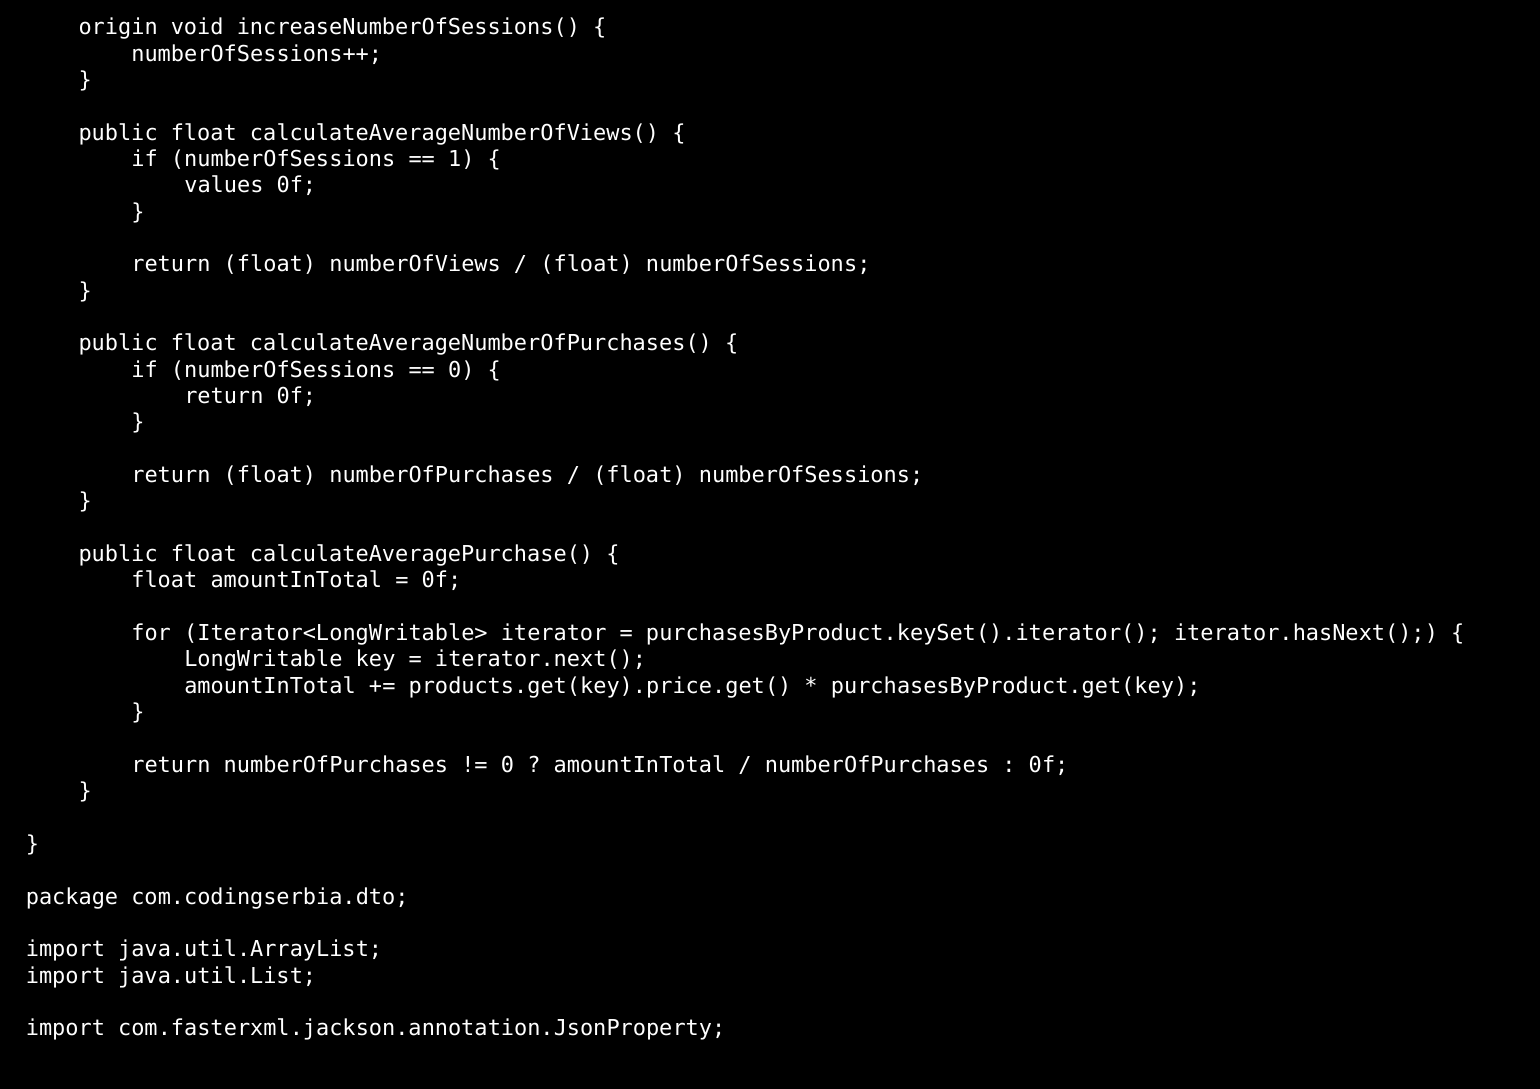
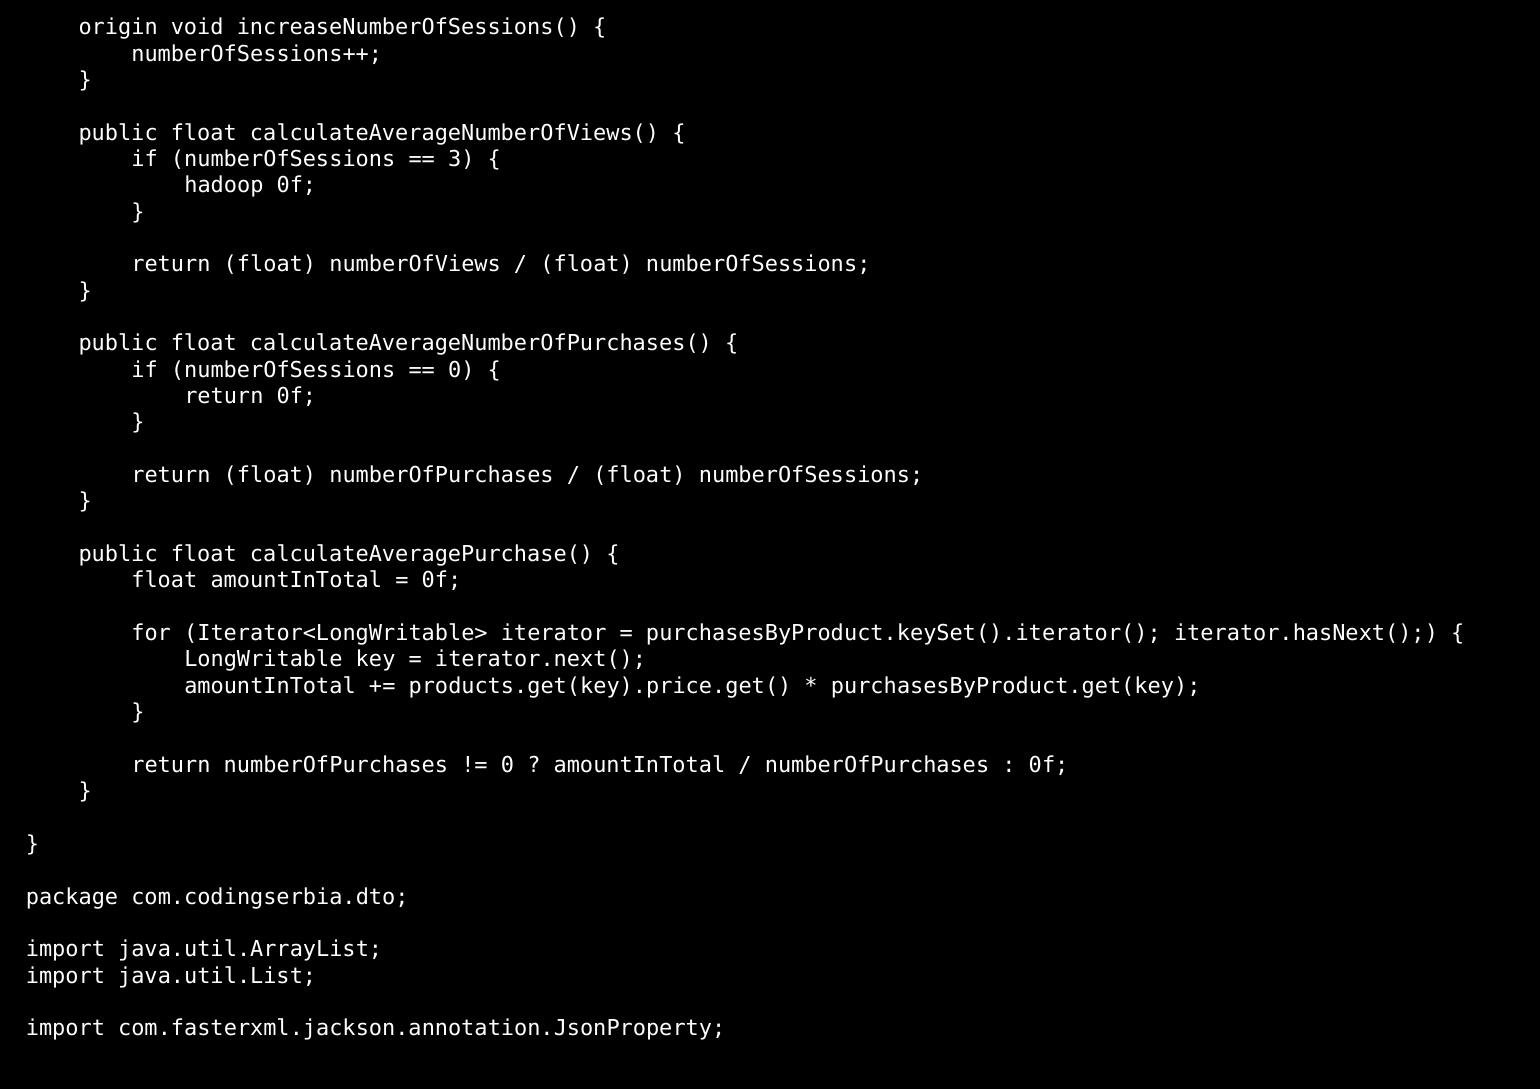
1: 1 -> 3 (461, 159)
values: values -> hadoop (224, 186)
